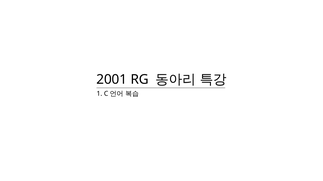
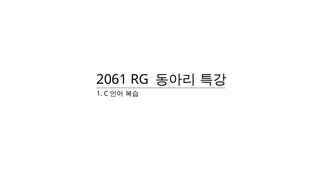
2001: 2001 -> 2061 (112, 80)
